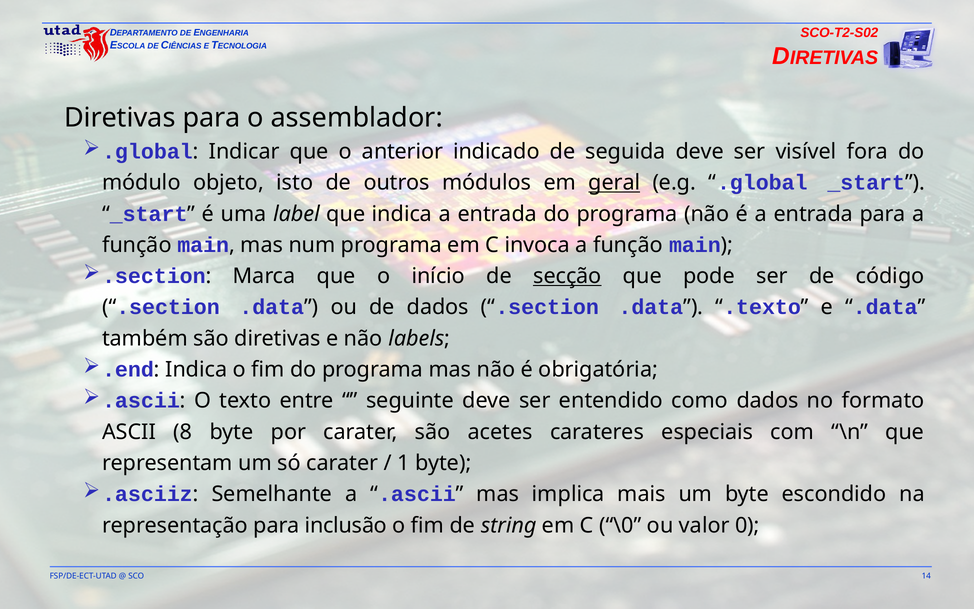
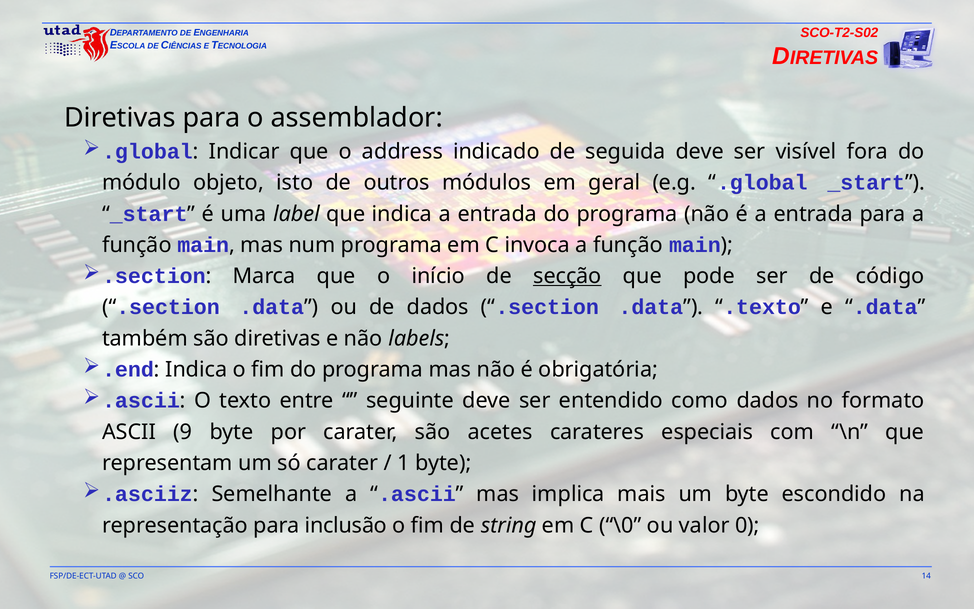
anterior: anterior -> address (402, 152)
geral underline: present -> none (614, 183)
8: 8 -> 9 (183, 432)
